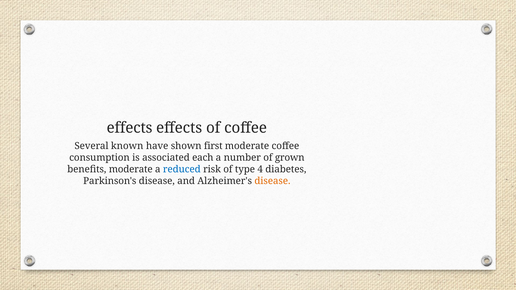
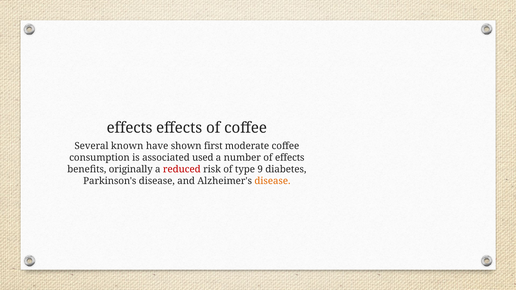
each: each -> used (203, 158)
of grown: grown -> effects (290, 158)
benefits moderate: moderate -> originally (131, 169)
reduced colour: blue -> red (182, 169)
4: 4 -> 9 (260, 169)
